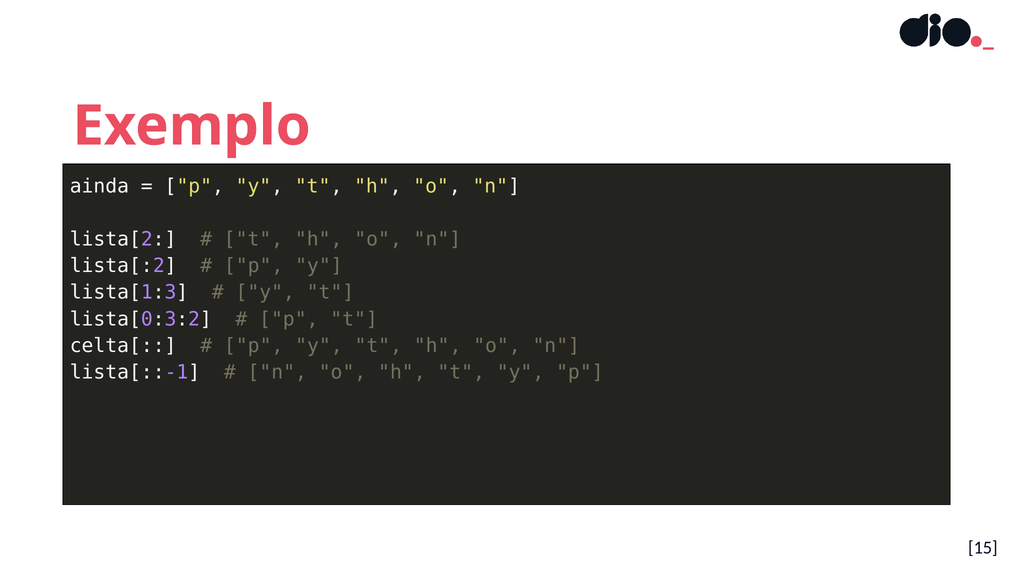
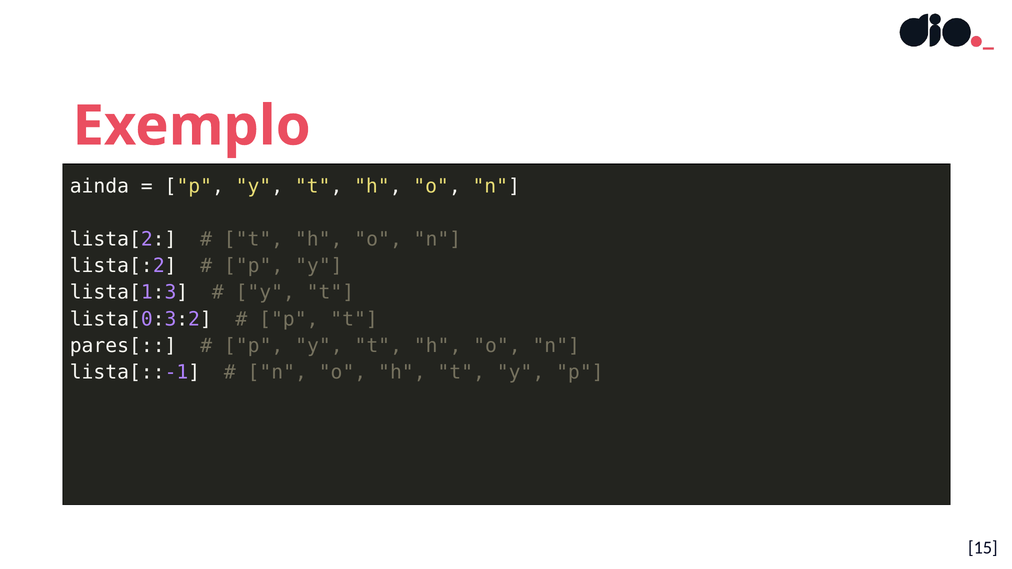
celta[: celta[ -> pares[ (123, 346)
